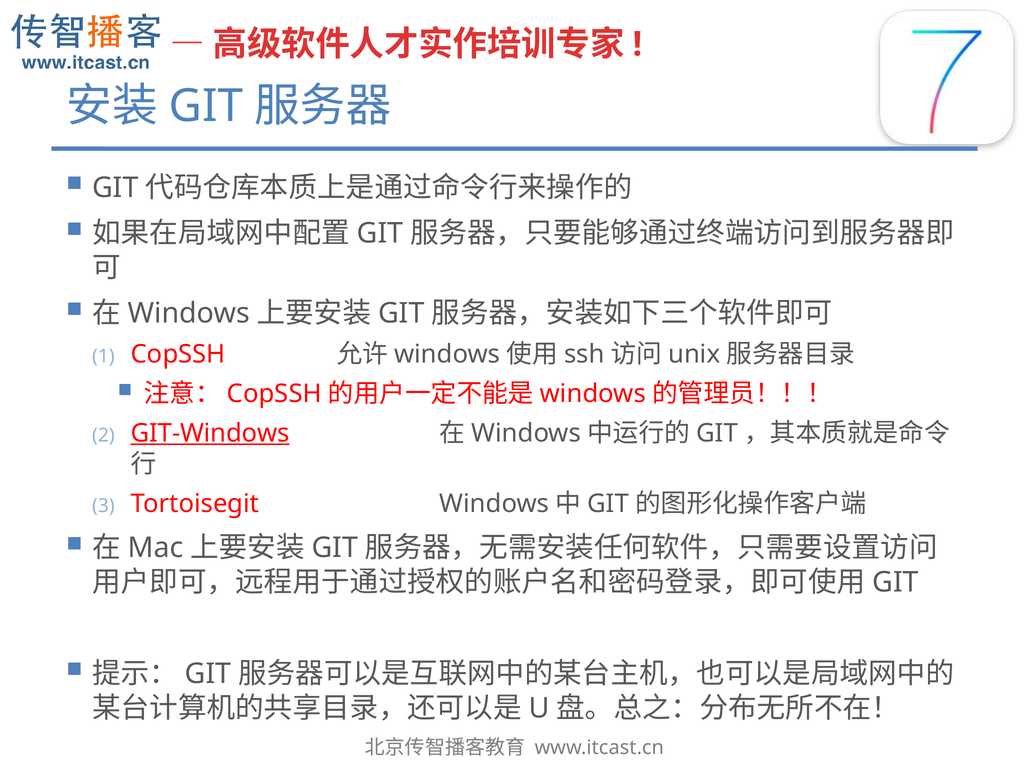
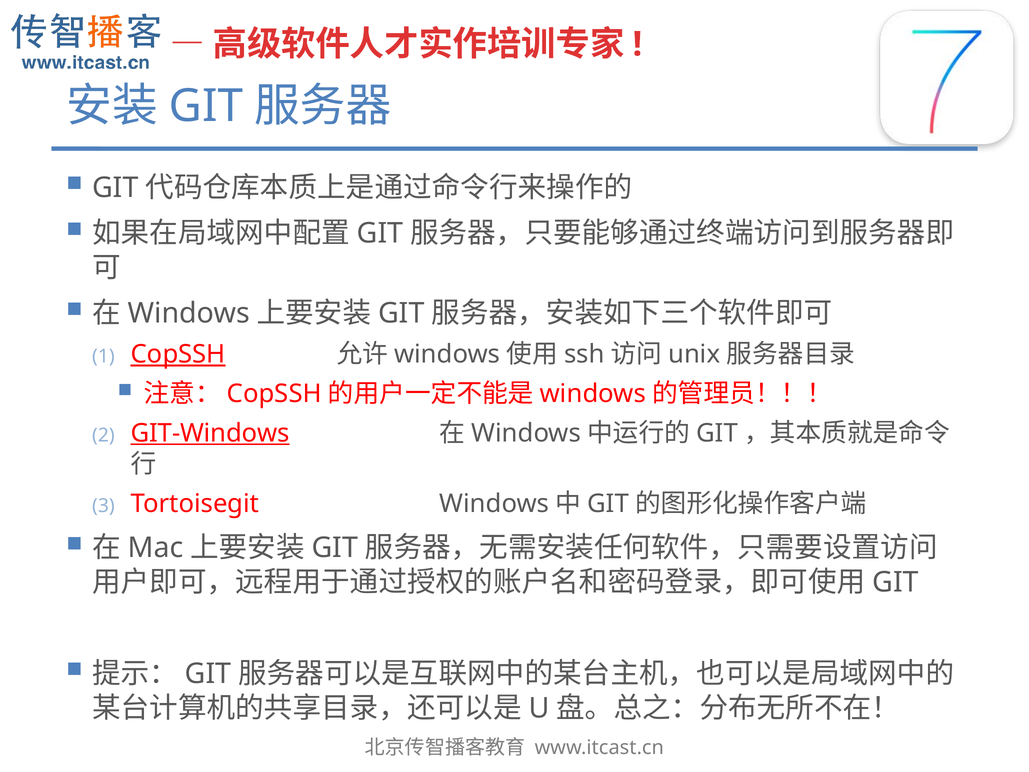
CopSSH underline: none -> present (178, 354)
